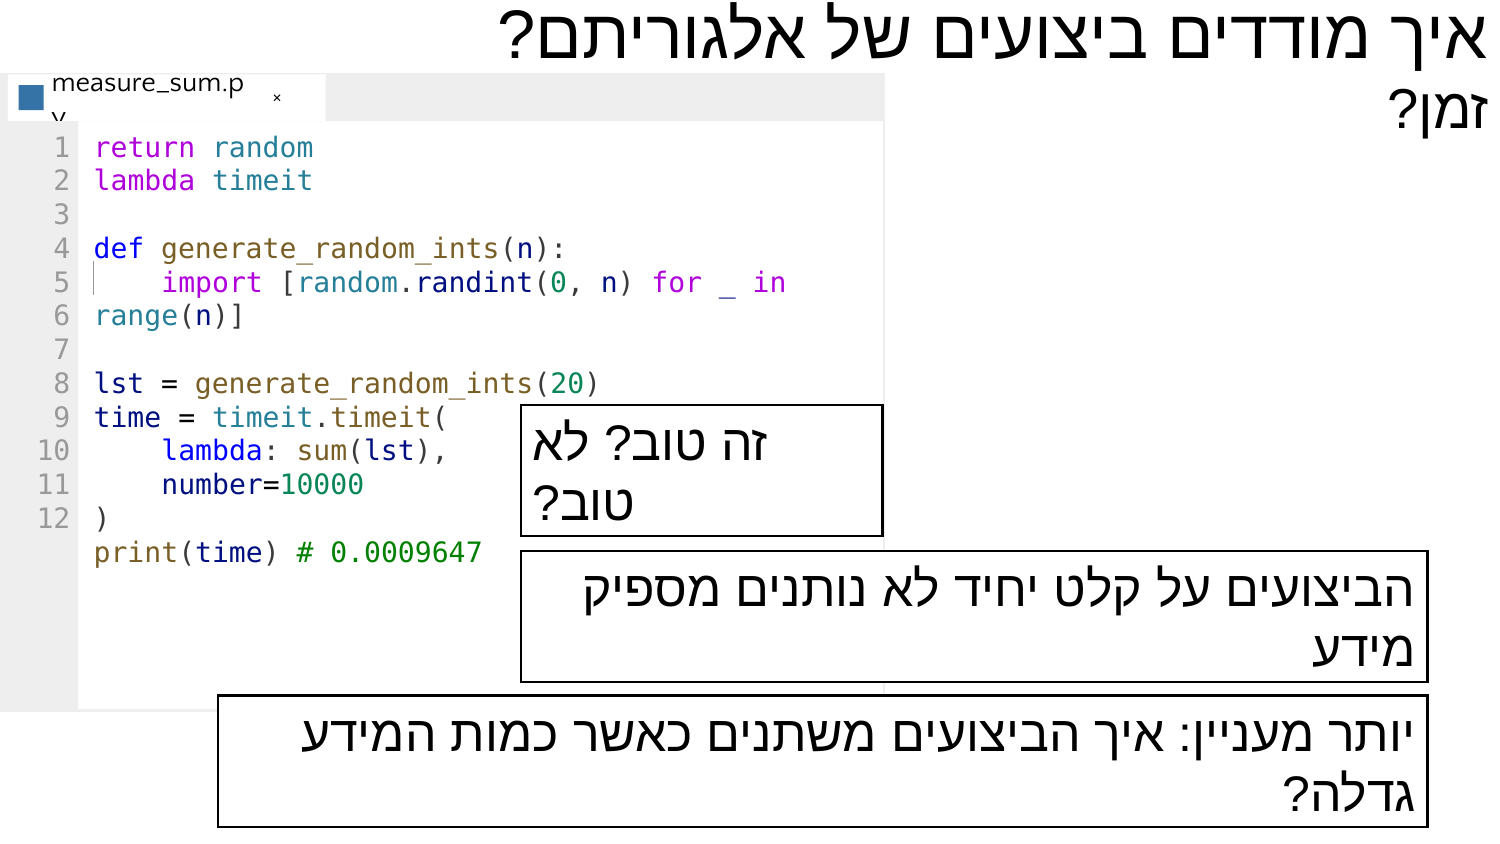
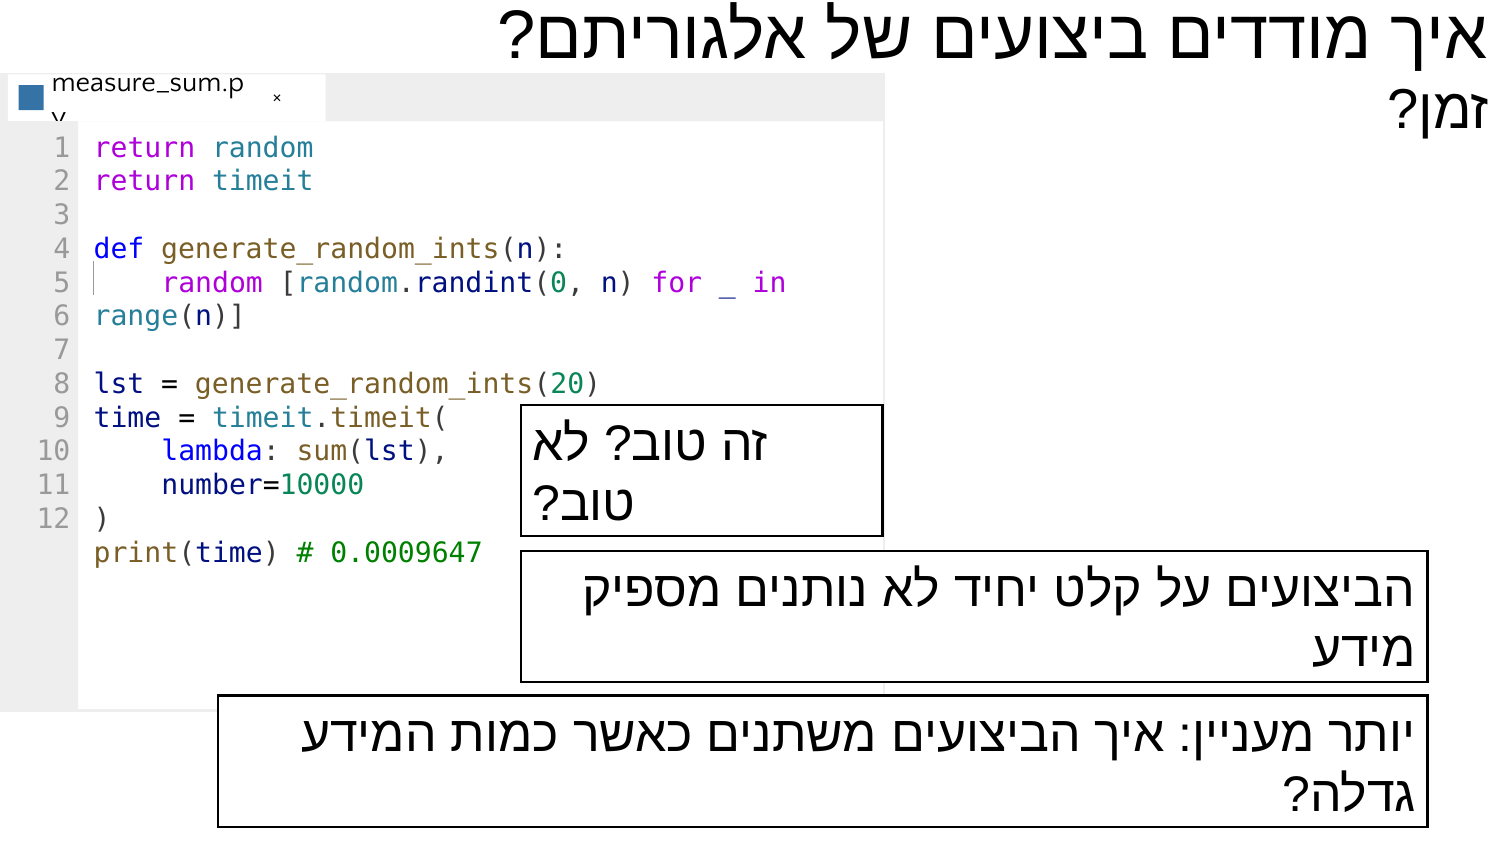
lambda: lambda -> return (144, 182)
import: import -> random (212, 283)
